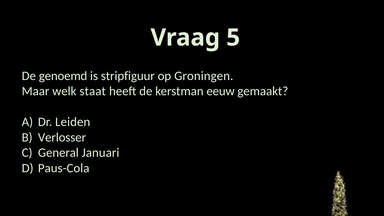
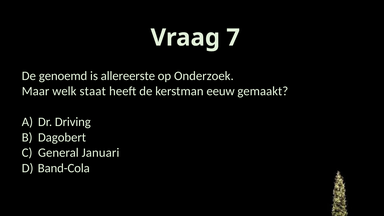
5: 5 -> 7 (233, 38)
stripfiguur: stripfiguur -> allereerste (128, 76)
Groningen: Groningen -> Onderzoek (204, 76)
Leiden: Leiden -> Driving (73, 122)
Verlosser: Verlosser -> Dagobert (62, 137)
Paus-Cola: Paus-Cola -> Band-Cola (64, 168)
